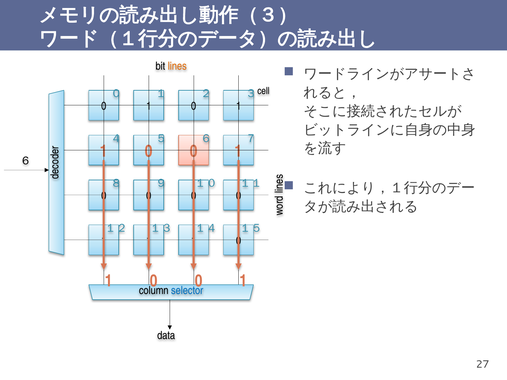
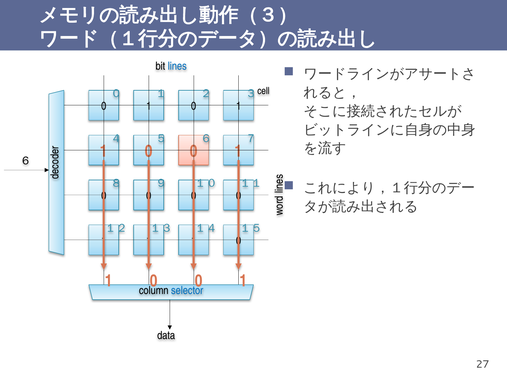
lines colour: orange -> blue (177, 66)
